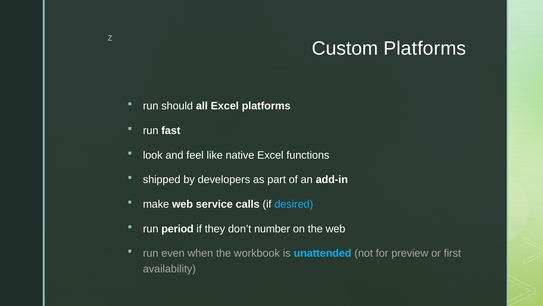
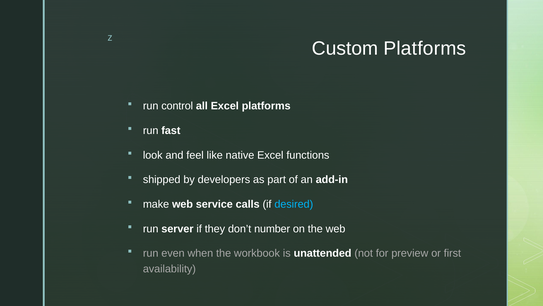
should: should -> control (177, 106)
period: period -> server (177, 228)
unattended colour: light blue -> white (323, 253)
